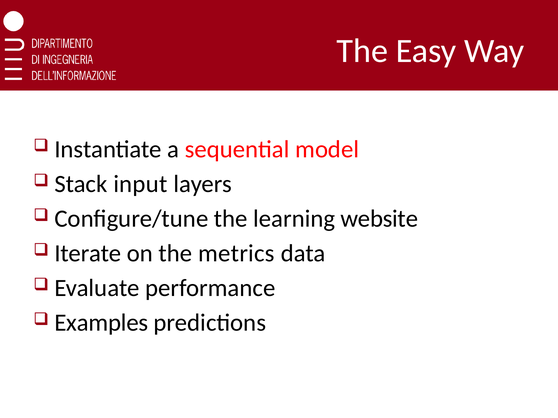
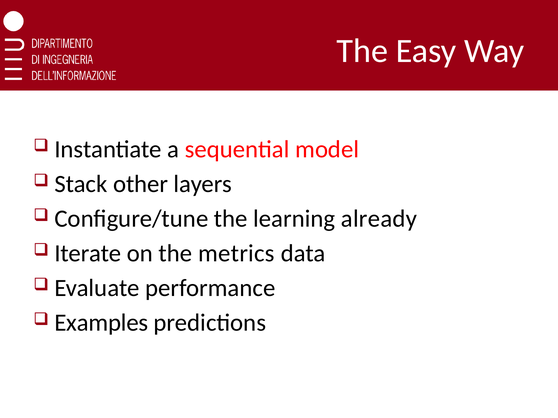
input: input -> other (141, 184)
website: website -> already (379, 219)
